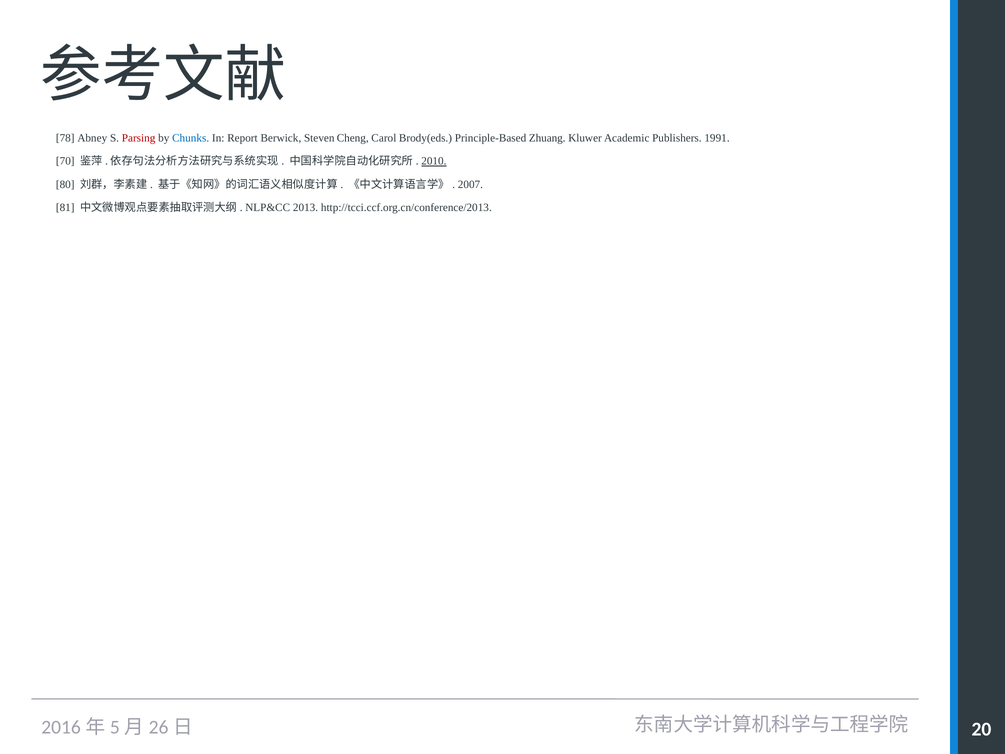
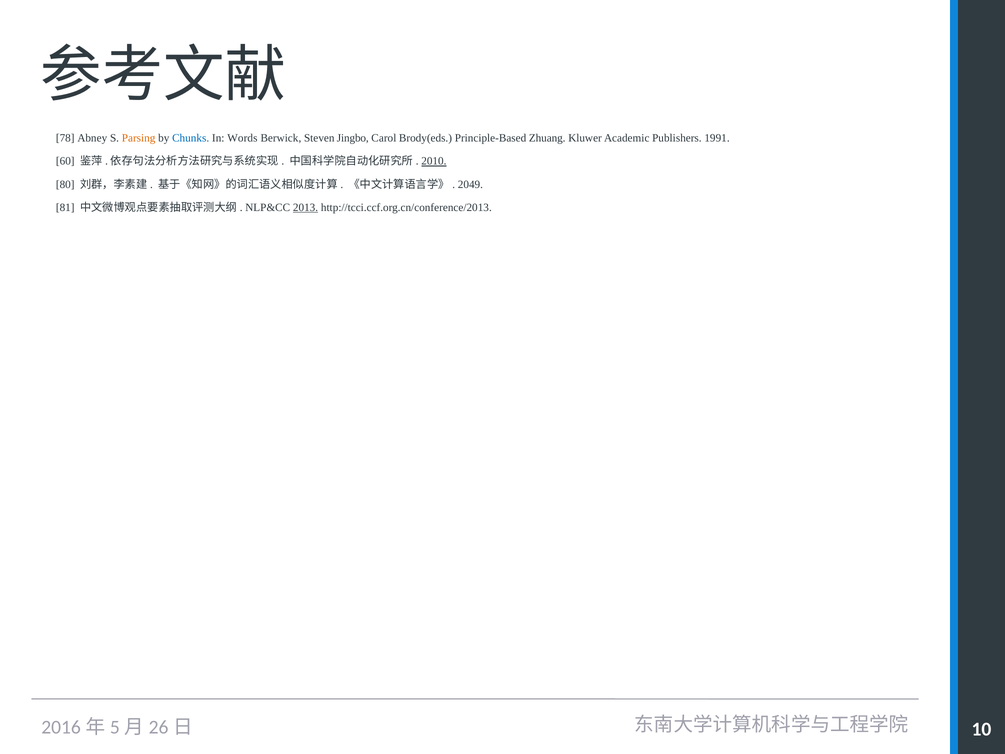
Parsing colour: red -> orange (139, 138)
Report: Report -> Words (242, 138)
Cheng: Cheng -> Jingbo (353, 138)
70: 70 -> 60 (65, 161)
2007: 2007 -> 2049 (470, 184)
2013 underline: none -> present (306, 207)
20: 20 -> 10 (981, 729)
